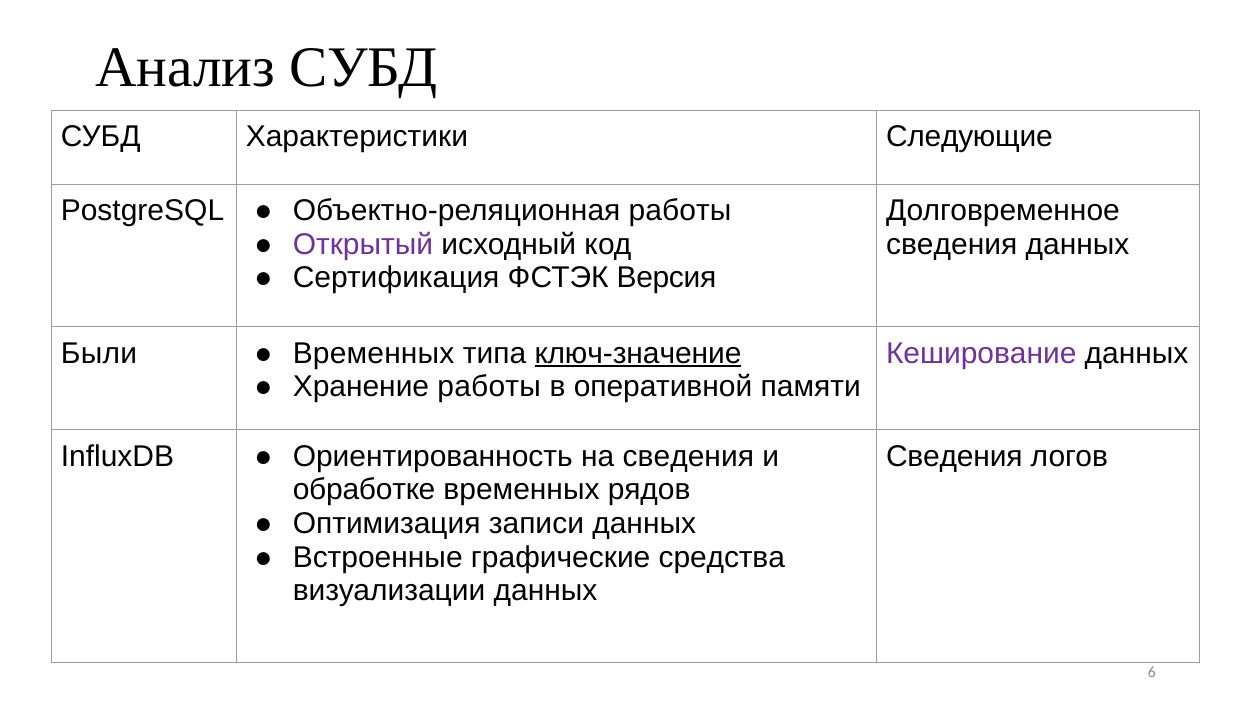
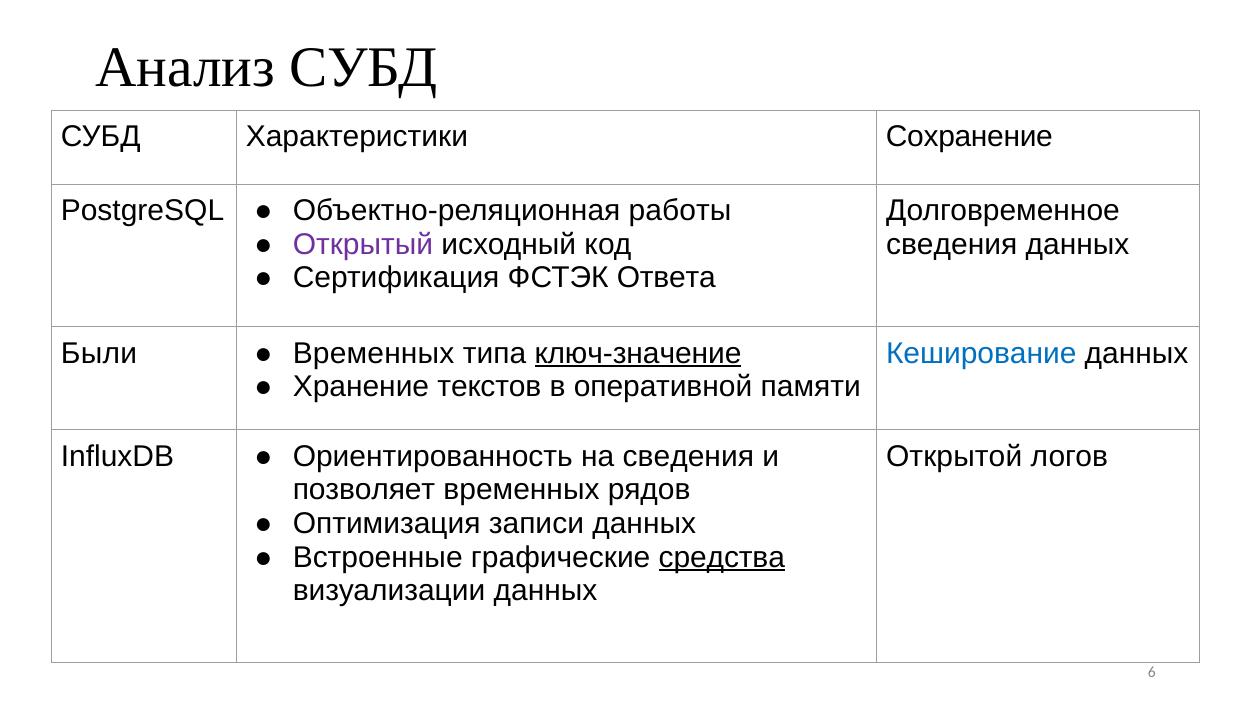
Следующие: Следующие -> Сохранение (969, 137)
Версия: Версия -> Ответа (666, 278)
Кеширование colour: purple -> blue (981, 353)
Хранение работы: работы -> текстов (489, 387)
Сведения: Сведения -> Открытой (954, 456)
обработке: обработке -> позволяет (364, 490)
средства underline: none -> present (722, 557)
